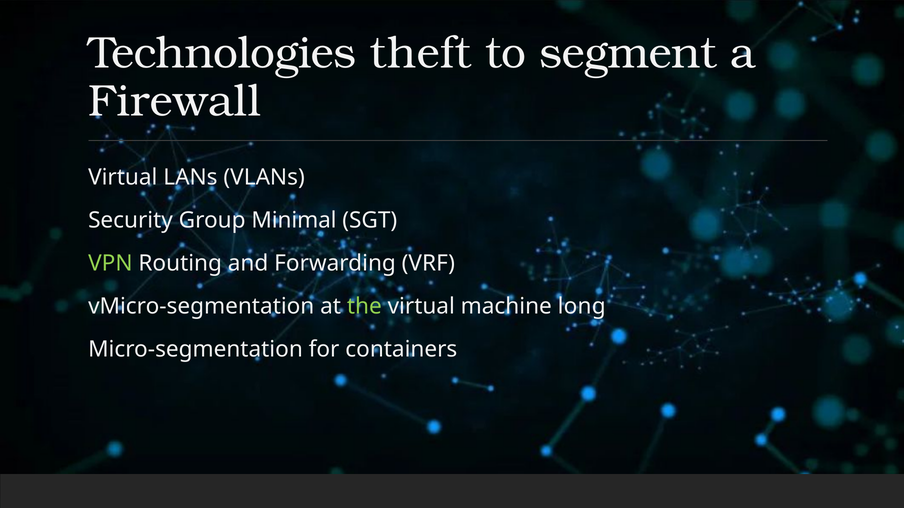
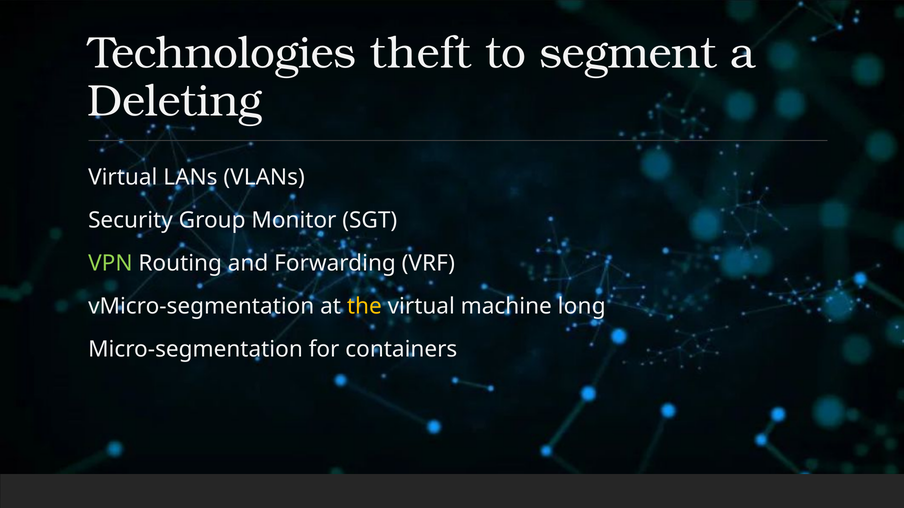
Firewall: Firewall -> Deleting (175, 101)
Minimal: Minimal -> Monitor (294, 221)
the colour: light green -> yellow (364, 307)
